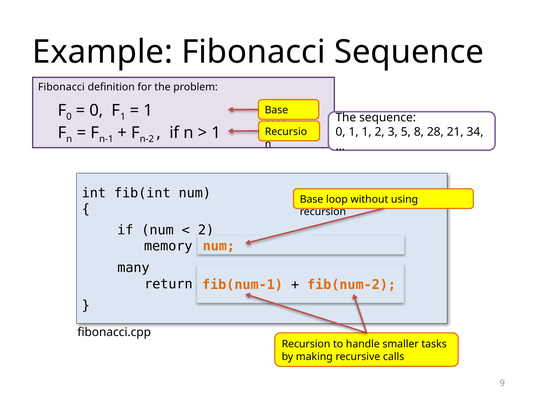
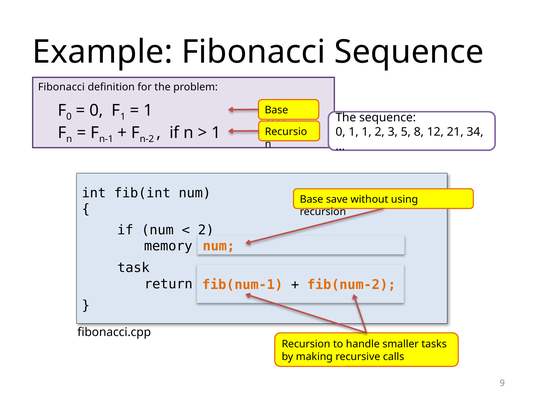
28: 28 -> 12 (435, 132)
loop: loop -> save (337, 200)
many: many -> task (133, 268)
